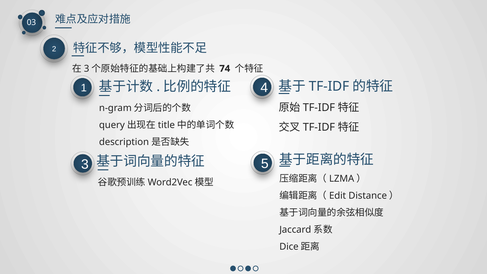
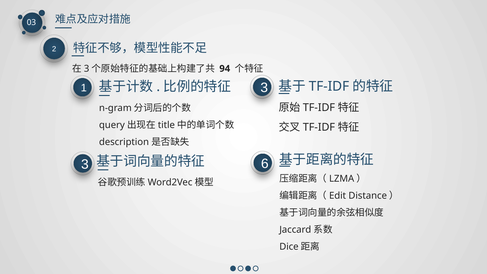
74: 74 -> 94 (225, 69)
4: 4 -> 3 (264, 88)
5: 5 -> 6 (265, 164)
